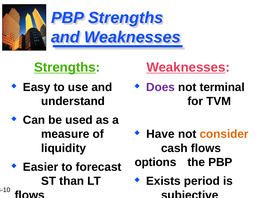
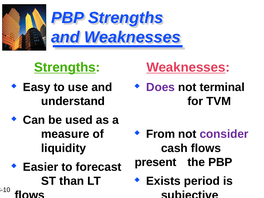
Have: Have -> From (161, 134)
consider colour: orange -> purple (224, 134)
options: options -> present (155, 162)
